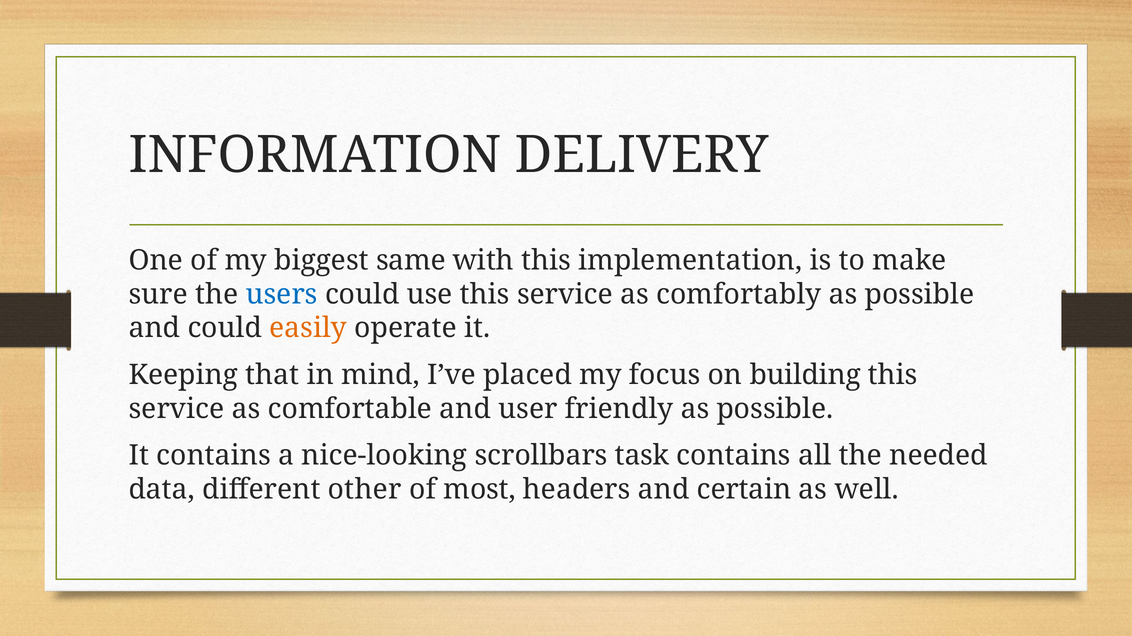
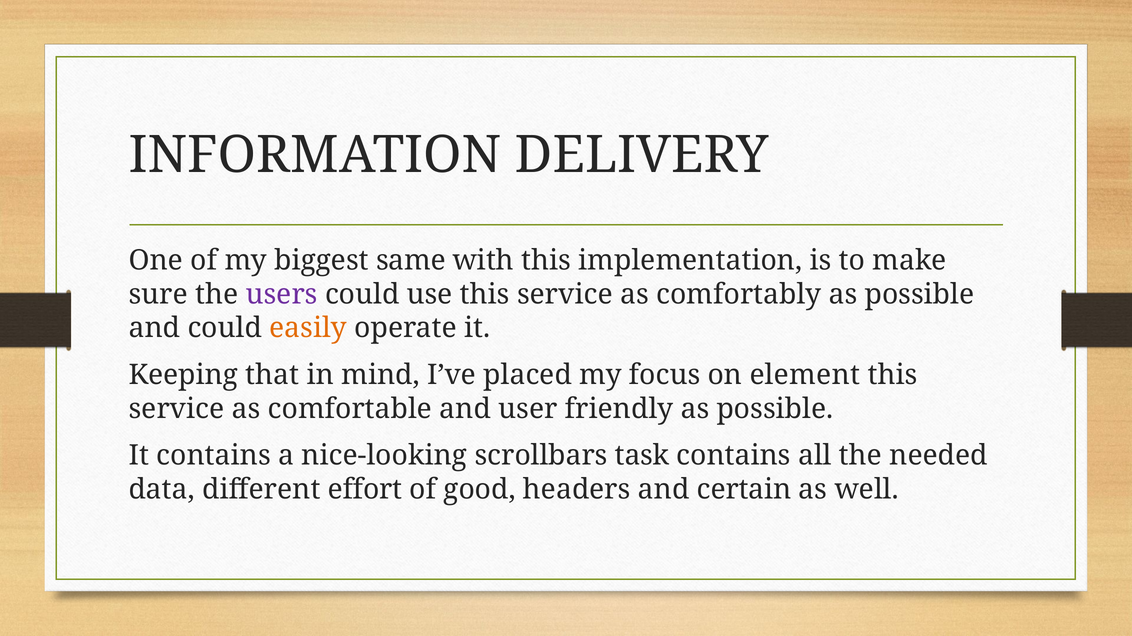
users colour: blue -> purple (282, 295)
building: building -> element (805, 375)
other: other -> effort (365, 490)
most: most -> good (480, 490)
